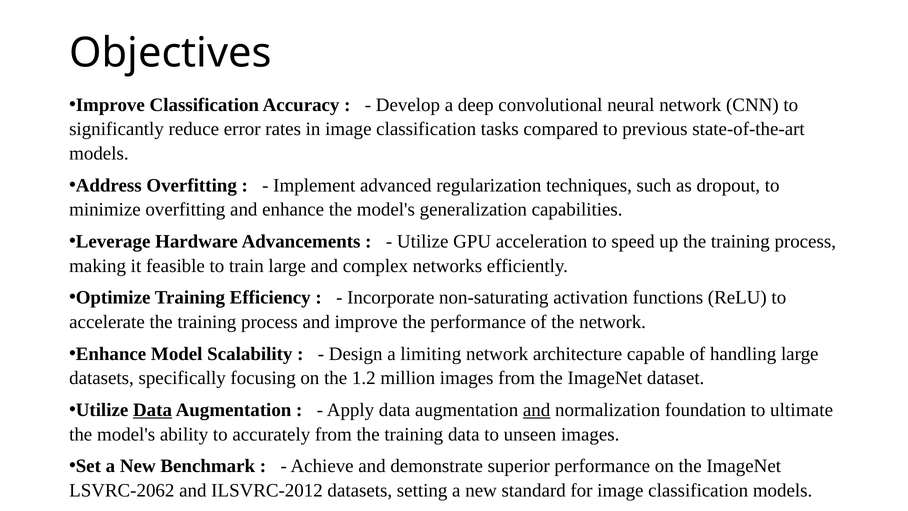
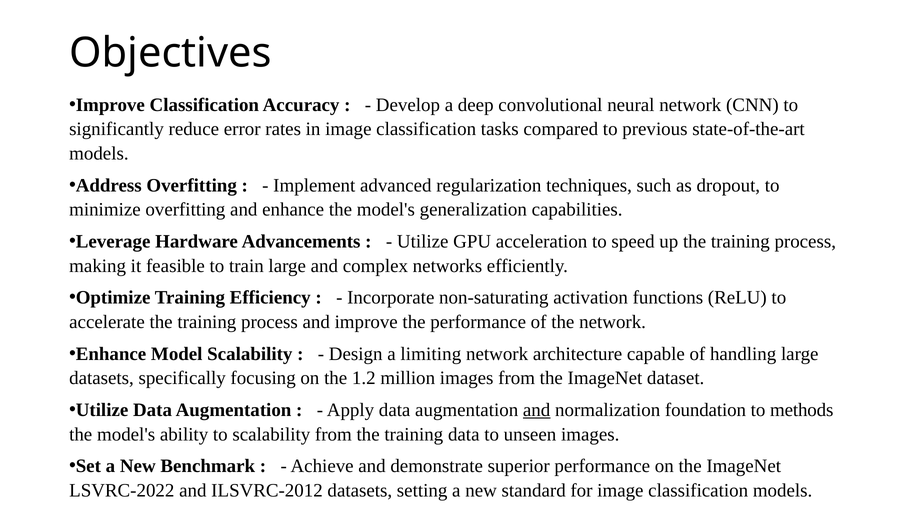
Data underline: present -> none (153, 410)
ultimate: ultimate -> methods (802, 410)
to accurately: accurately -> scalability (271, 434)
LSVRC-2062: LSVRC-2062 -> LSVRC-2022 (122, 490)
